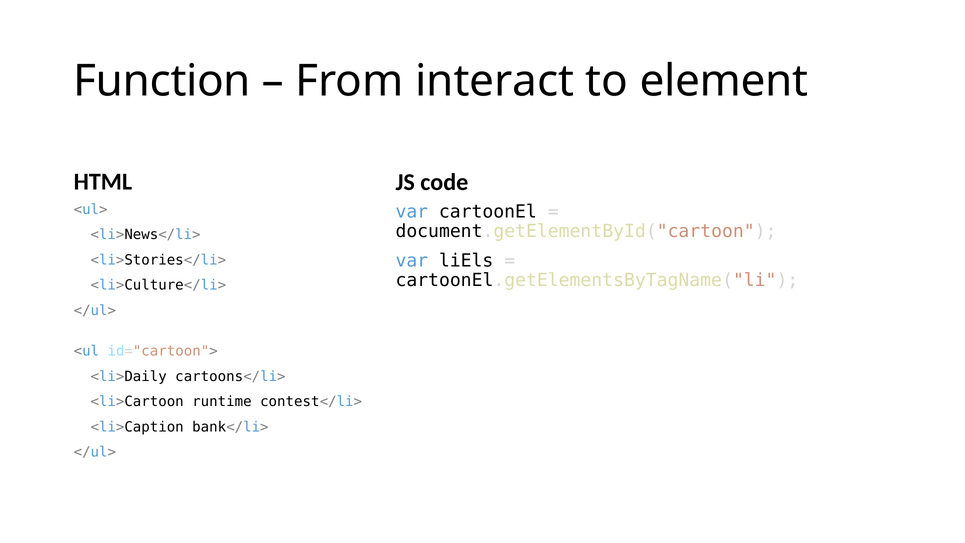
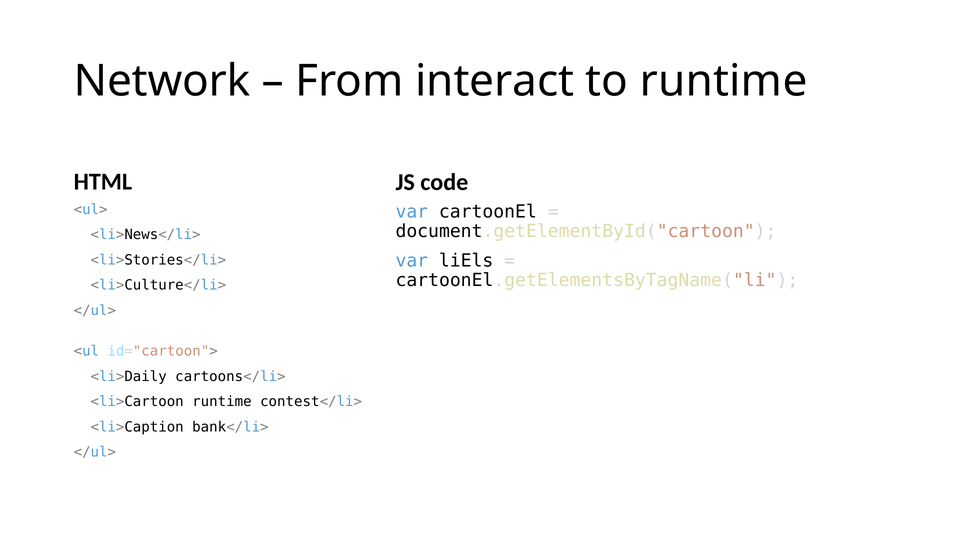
Function: Function -> Network (162, 81)
to element: element -> runtime (724, 81)
